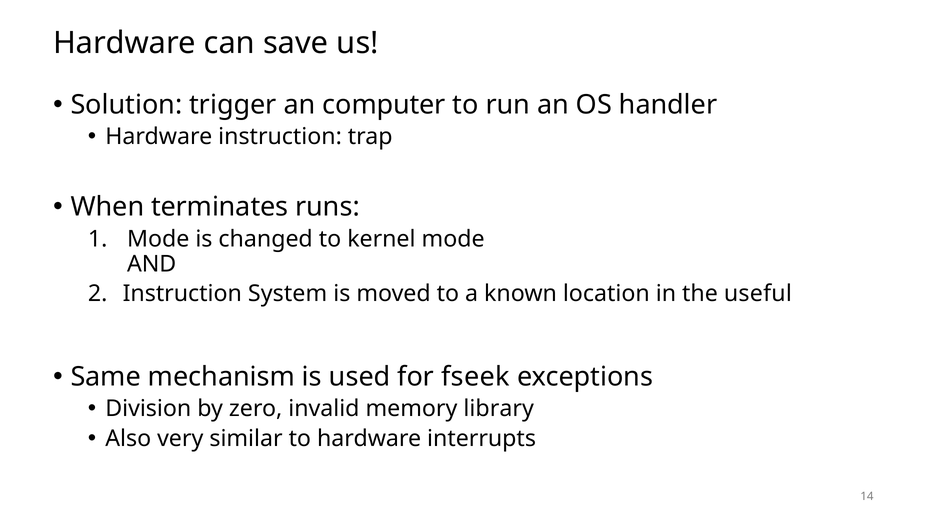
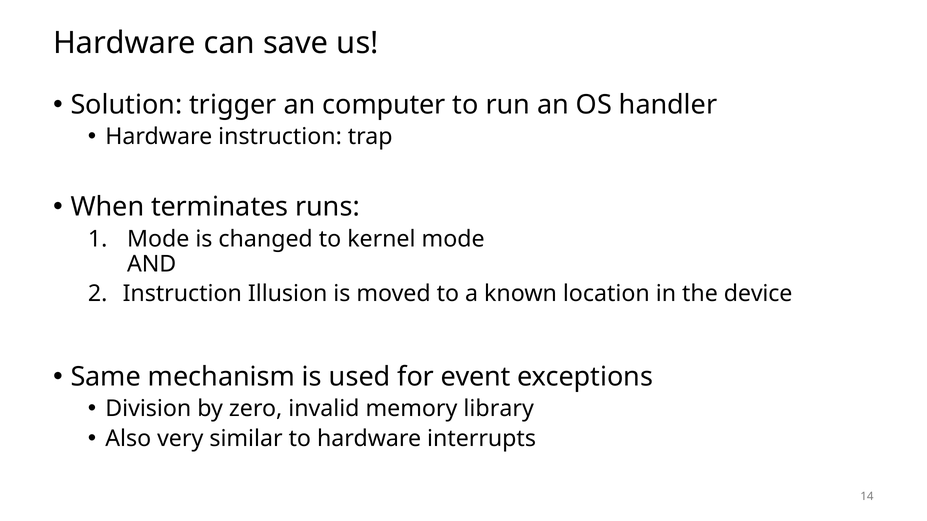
System: System -> Illusion (288, 294)
useful: useful -> device (758, 294)
fseek: fseek -> event (476, 377)
